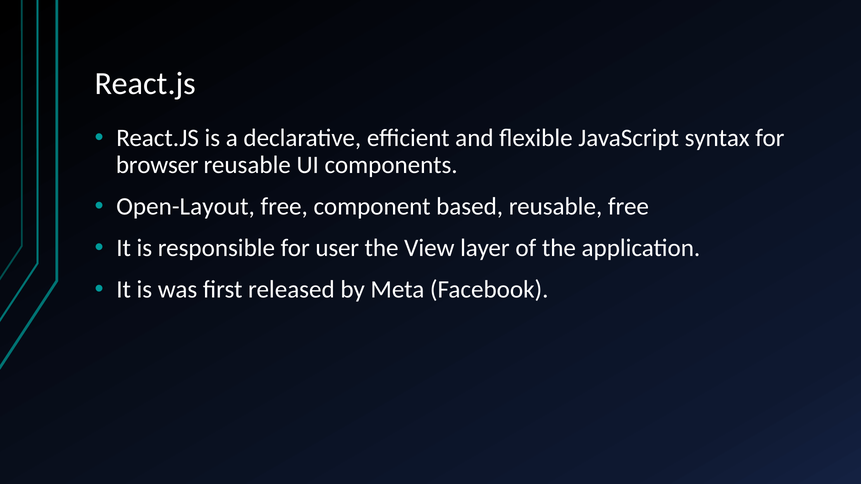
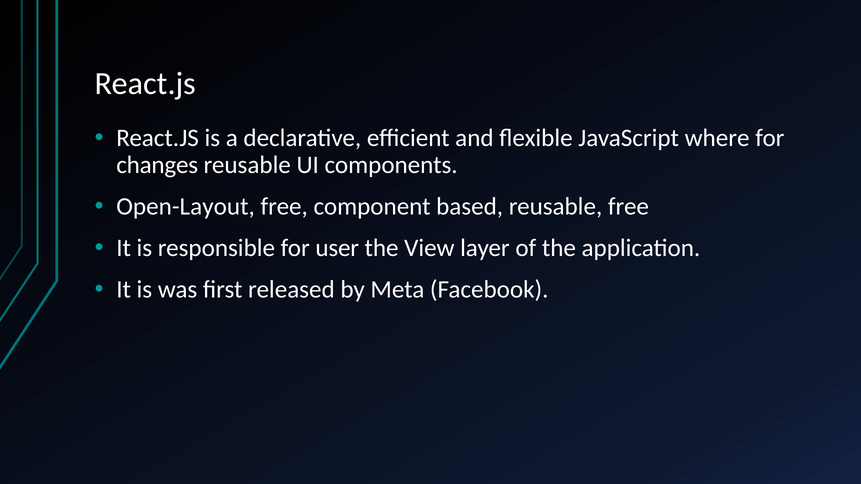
syntax: syntax -> where (717, 138)
browser: browser -> changes (157, 165)
